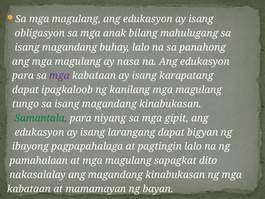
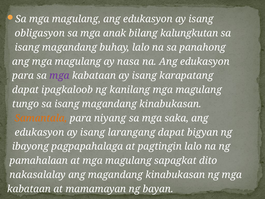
mahulugang: mahulugang -> kalungkutan (189, 33)
Samantala colour: green -> orange (41, 118)
gipit: gipit -> saka (177, 118)
